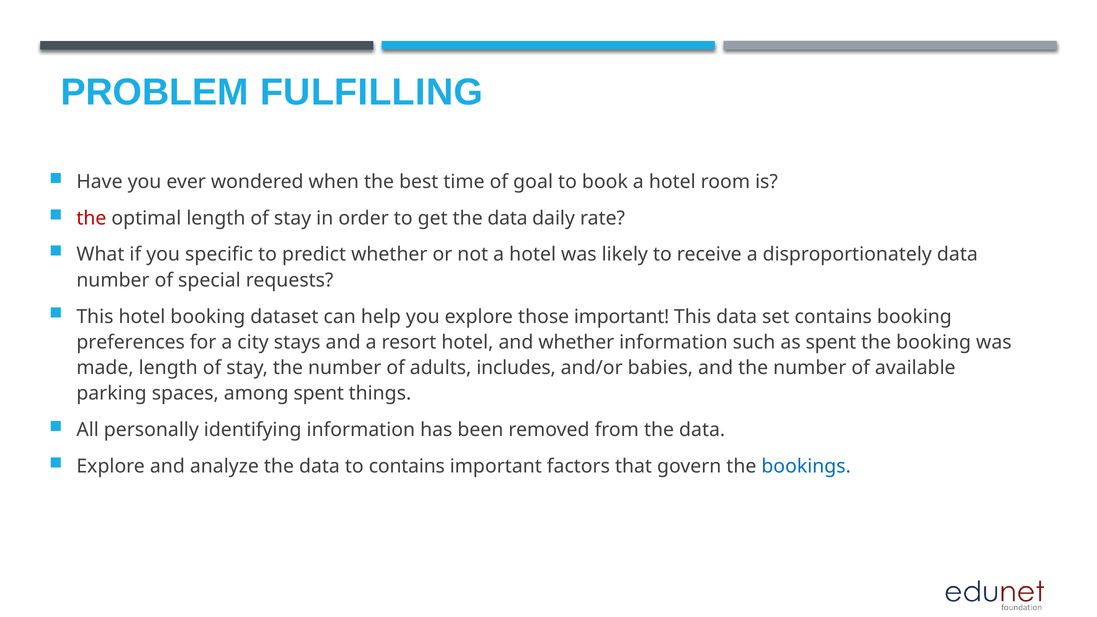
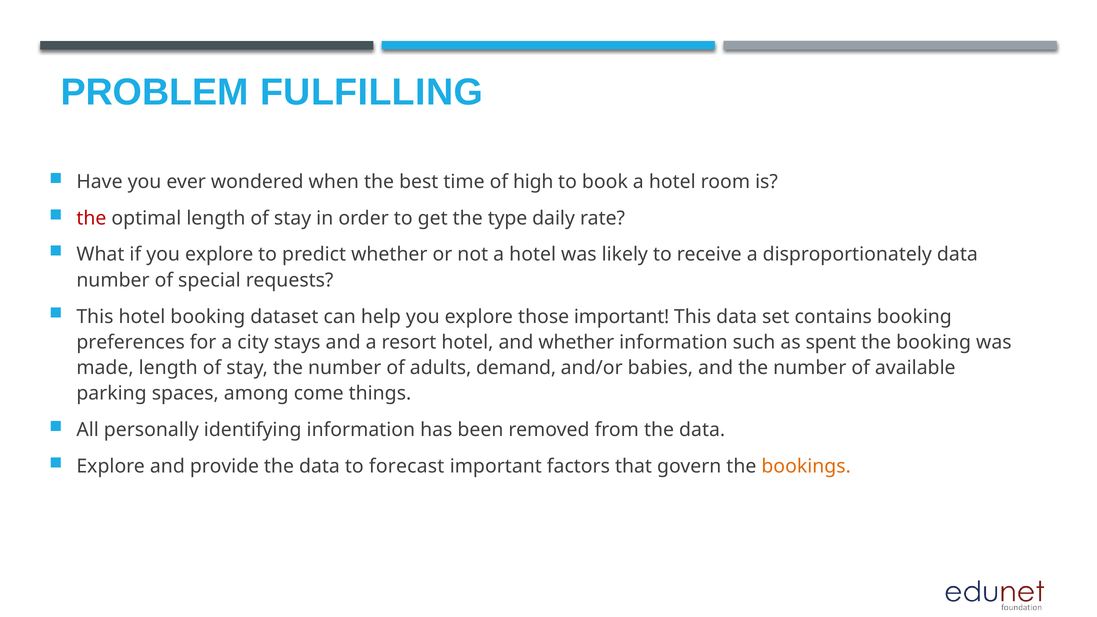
goal: goal -> high (533, 182)
get the data: data -> type (508, 218)
if you specific: specific -> explore (219, 255)
includes: includes -> demand (516, 368)
among spent: spent -> come (319, 394)
analyze: analyze -> provide (224, 466)
to contains: contains -> forecast (407, 466)
bookings colour: blue -> orange (806, 466)
